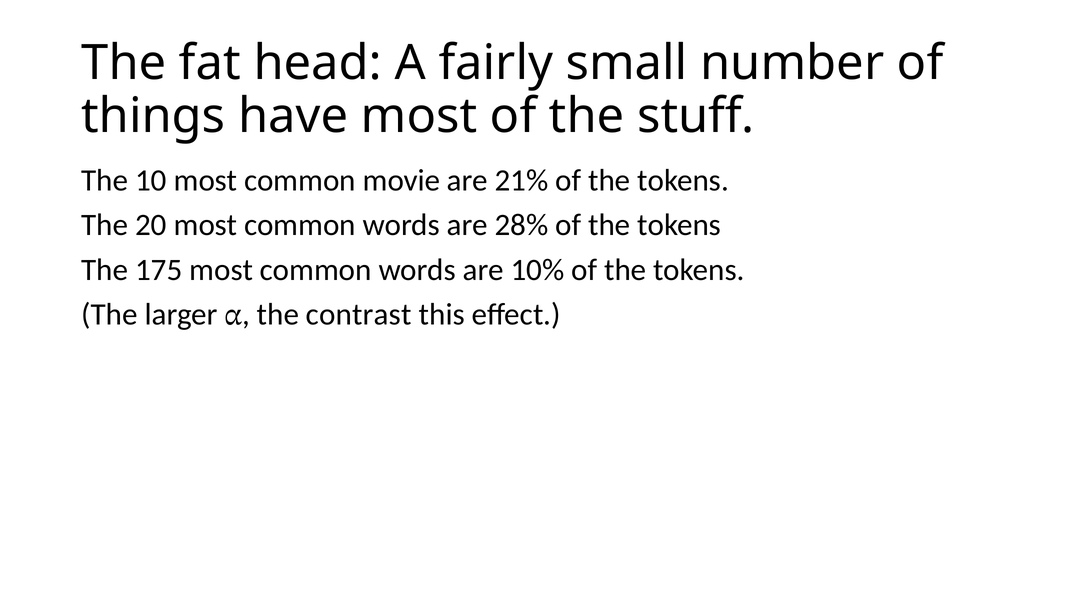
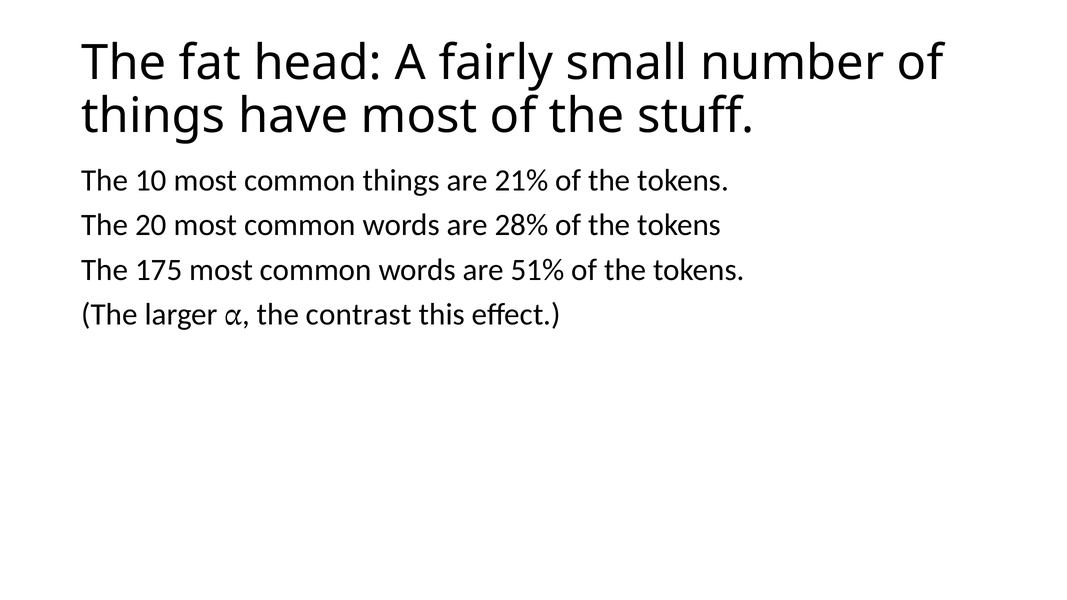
common movie: movie -> things (401, 180)
10%: 10% -> 51% (537, 270)
